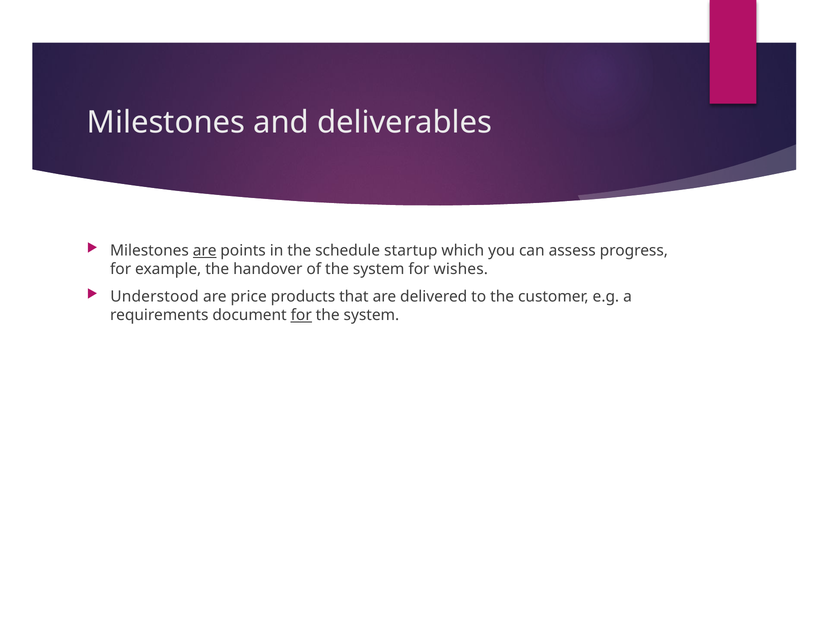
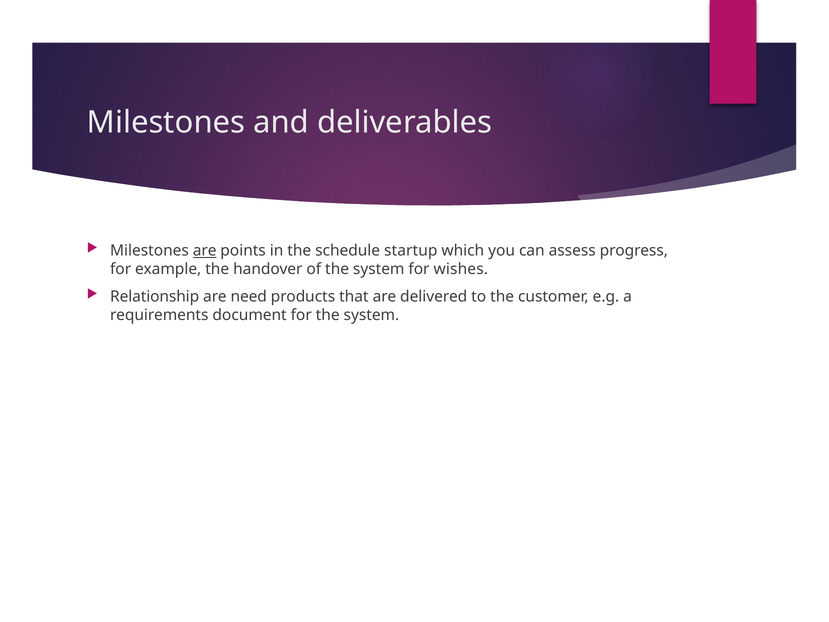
Understood: Understood -> Relationship (155, 297)
price: price -> need (249, 297)
for underline: present -> none (301, 315)
